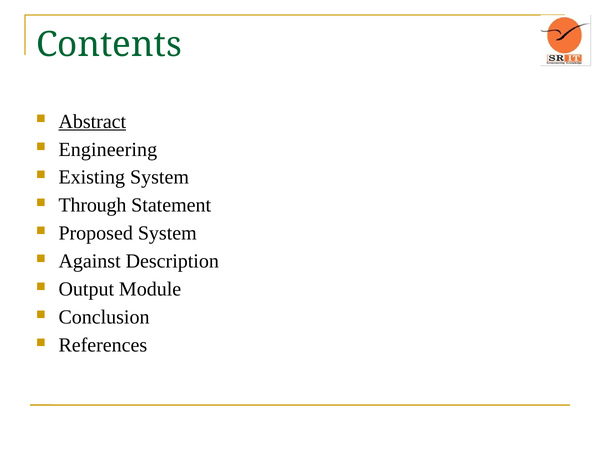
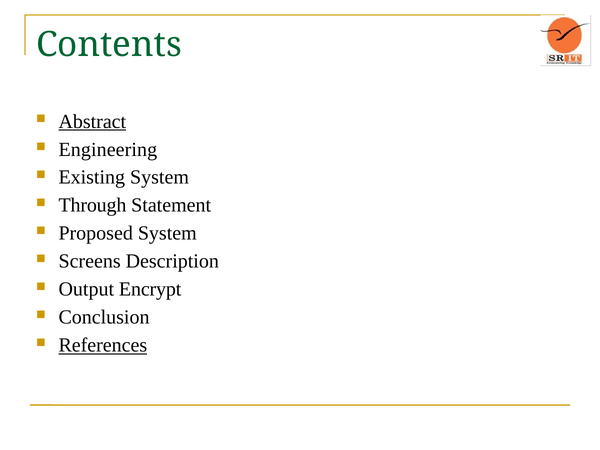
Against: Against -> Screens (90, 261)
Module: Module -> Encrypt (150, 289)
References underline: none -> present (103, 345)
